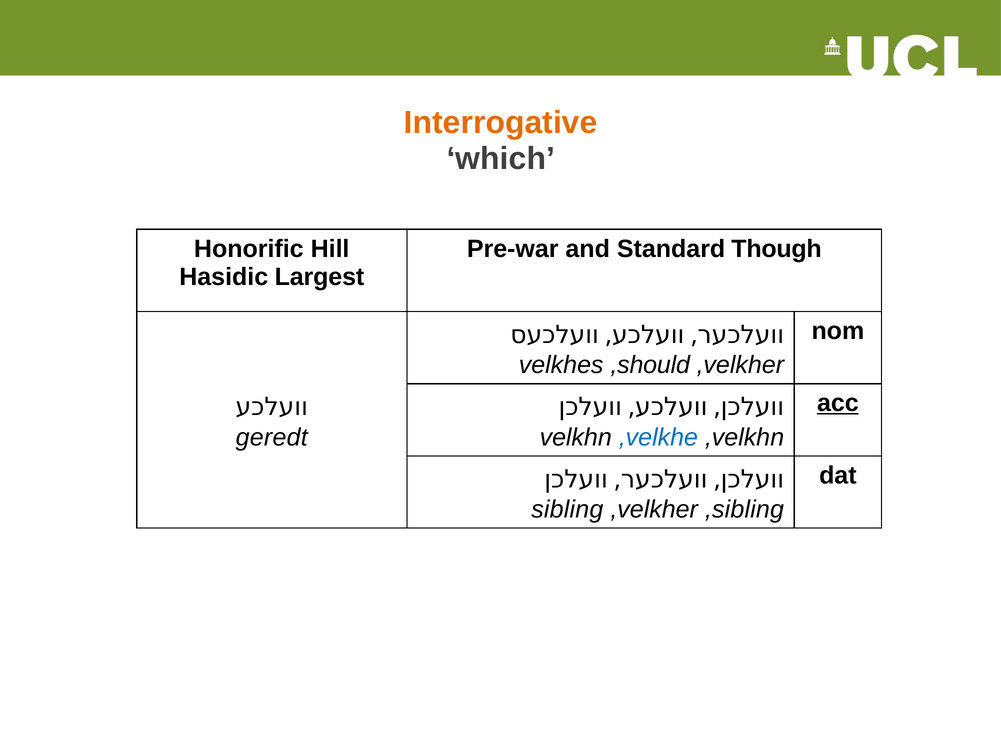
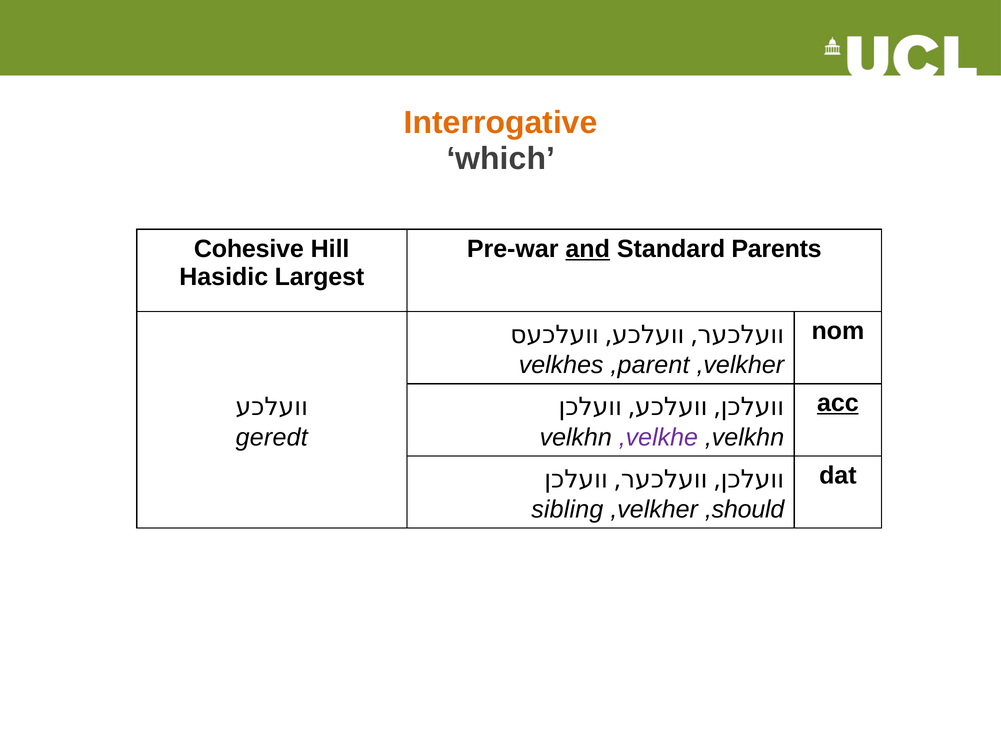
Honorific: Honorific -> Cohesive (249, 249)
and underline: none -> present (588, 249)
Though: Though -> Parents (777, 249)
,should: ,should -> ,parent (650, 365)
,velkhe colour: blue -> purple (658, 437)
,sibling: ,sibling -> ,should (745, 509)
